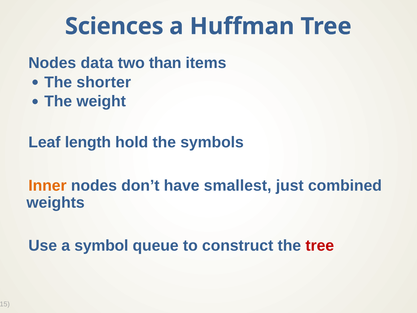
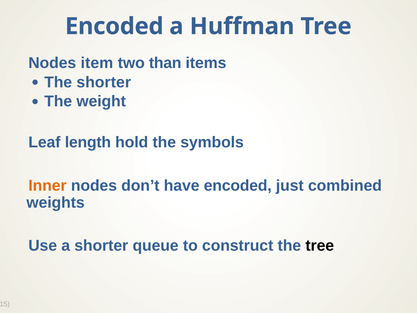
Sciences: Sciences -> Encoded (114, 26)
data: data -> item (97, 63)
have smallest: smallest -> encoded (238, 185)
a symbol: symbol -> shorter (101, 246)
tree colour: red -> black (320, 246)
